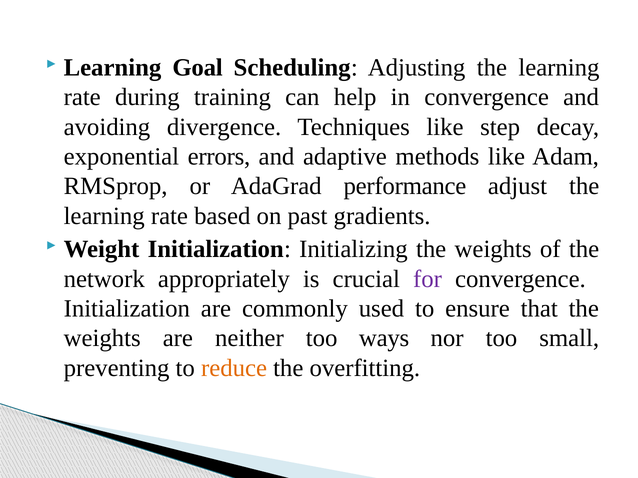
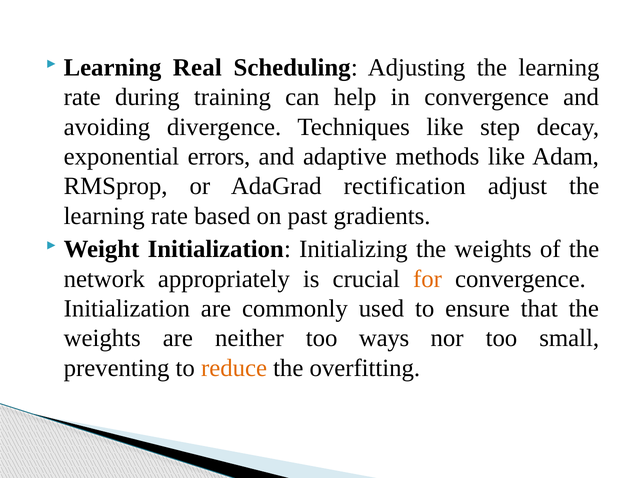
Goal: Goal -> Real (197, 68)
performance: performance -> rectification (405, 186)
for colour: purple -> orange (427, 279)
